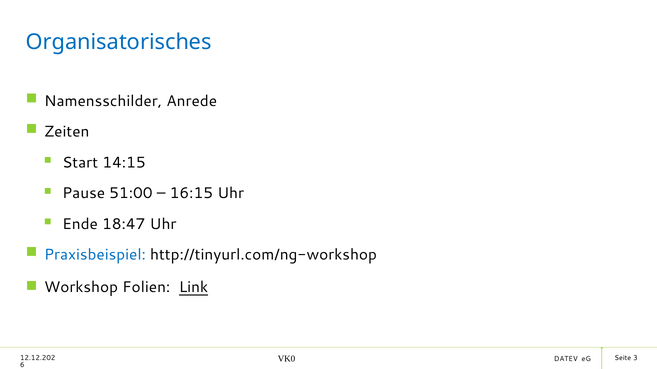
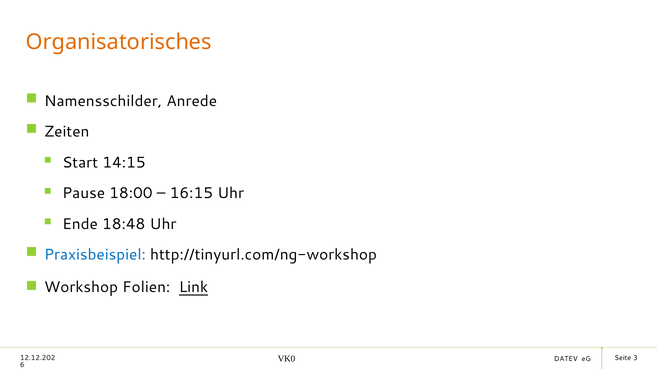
Organisatorisches colour: blue -> orange (119, 42)
51:00: 51:00 -> 18:00 (131, 194)
18:47: 18:47 -> 18:48 (124, 224)
